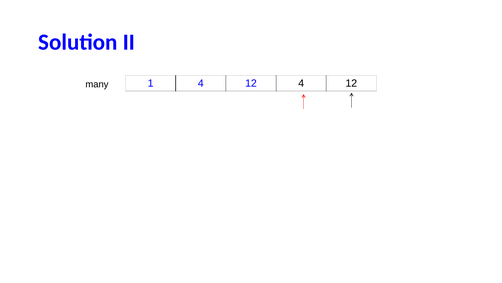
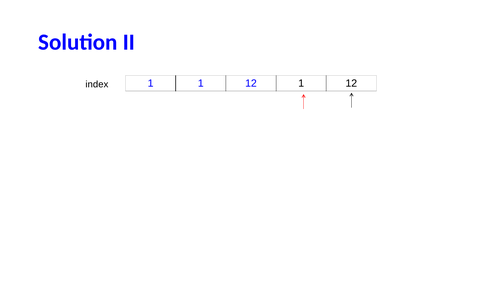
1 4: 4 -> 1 (201, 83)
12 4: 4 -> 1 (301, 83)
many: many -> index (97, 84)
